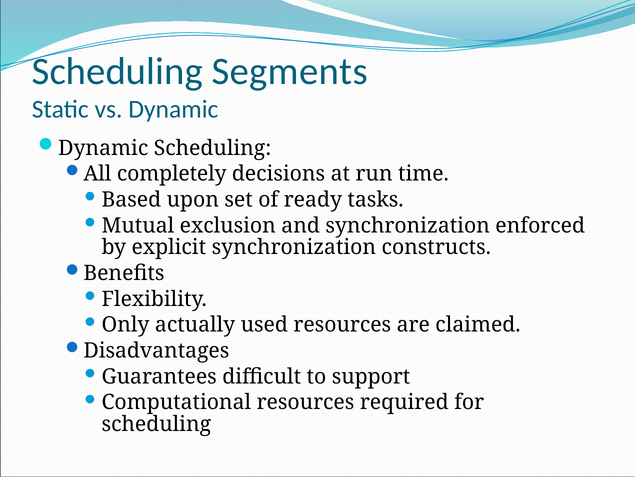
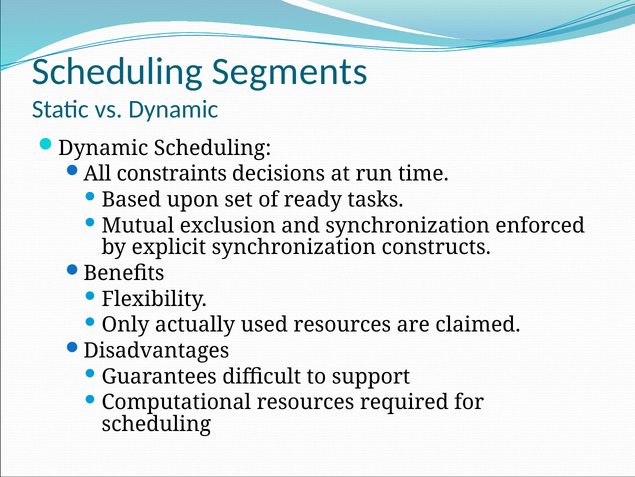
completely: completely -> constraints (172, 174)
